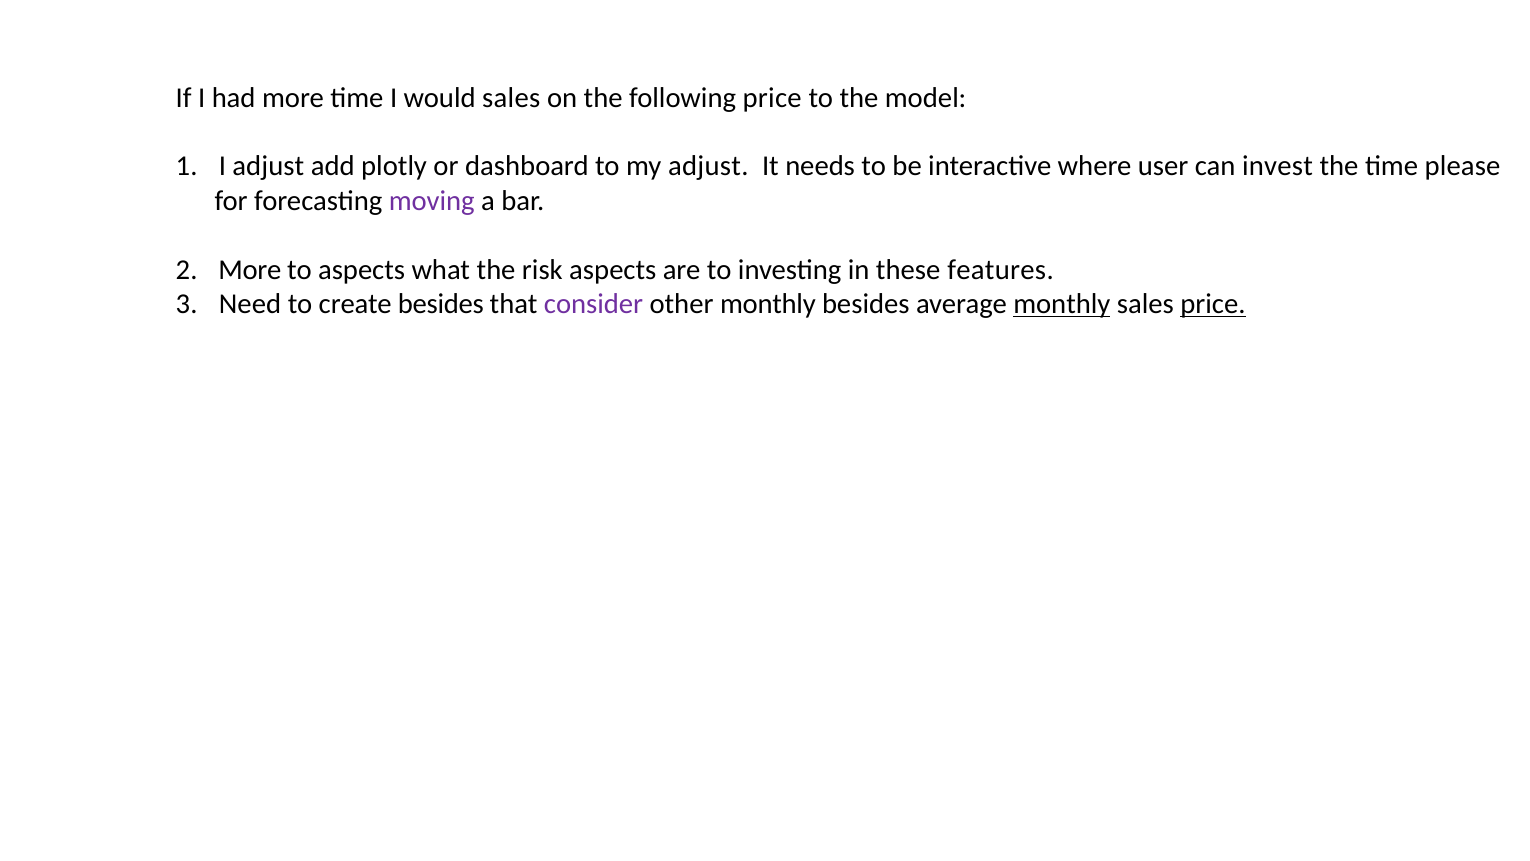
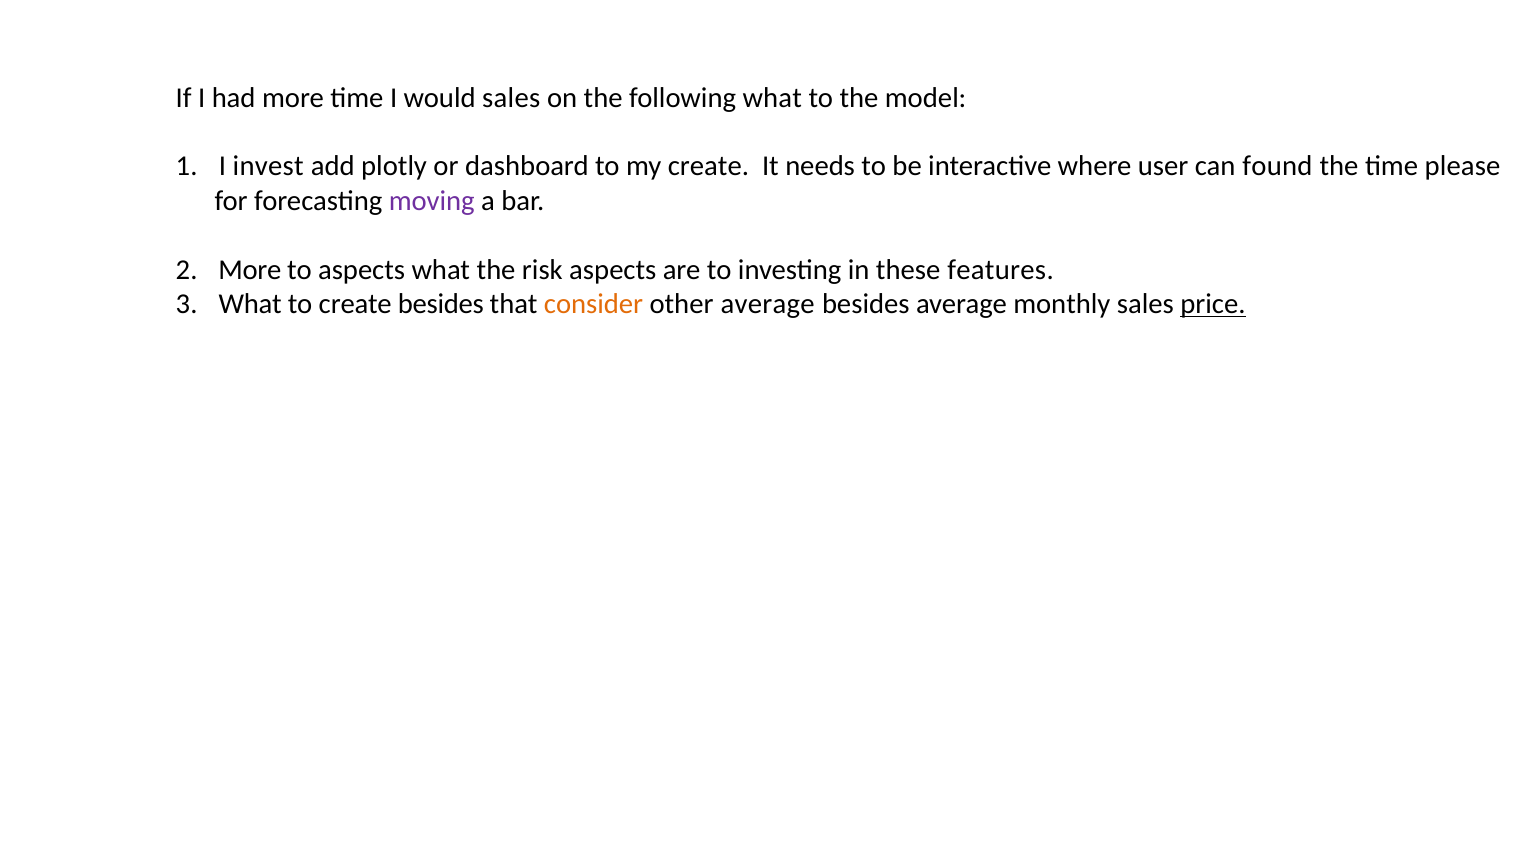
following price: price -> what (772, 98)
I adjust: adjust -> invest (268, 166)
my adjust: adjust -> create (708, 166)
invest: invest -> found (1277, 166)
Need: Need -> What (250, 304)
consider colour: purple -> orange (594, 304)
other monthly: monthly -> average (768, 304)
monthly underline: present -> none (1062, 304)
